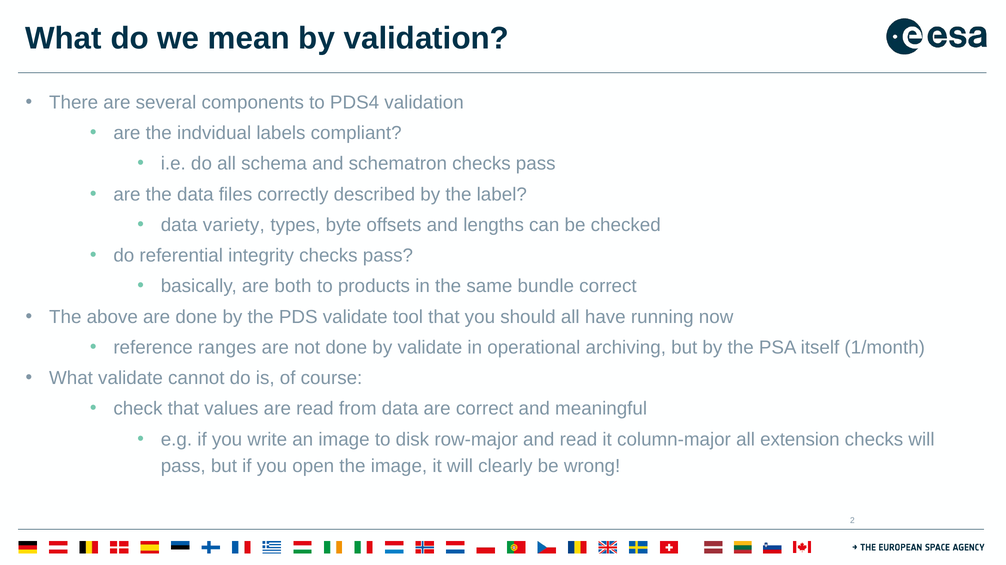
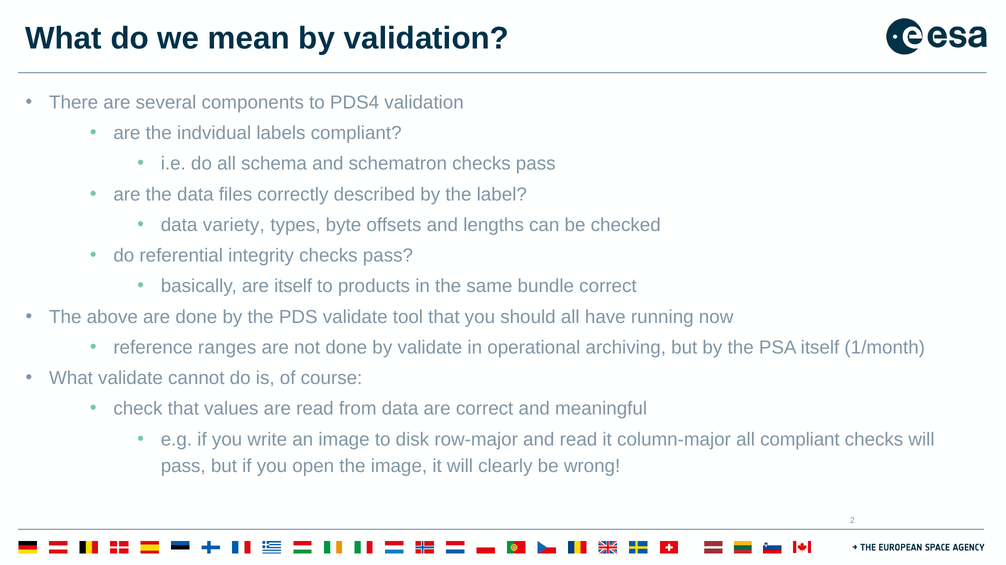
are both: both -> itself (293, 286)
all extension: extension -> compliant (800, 439)
